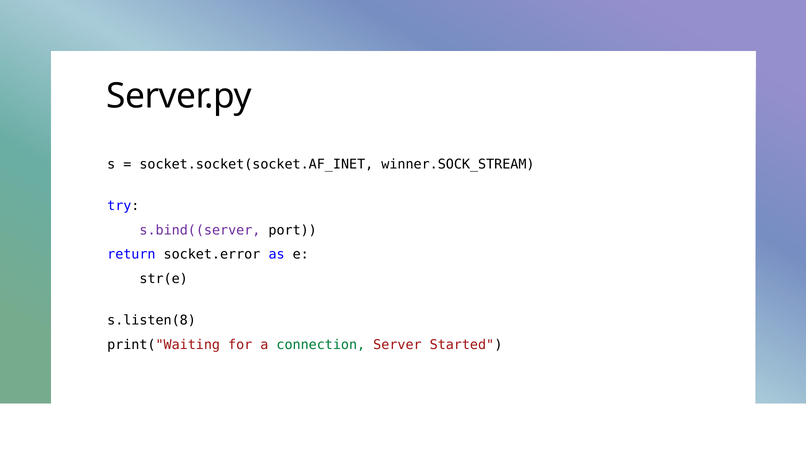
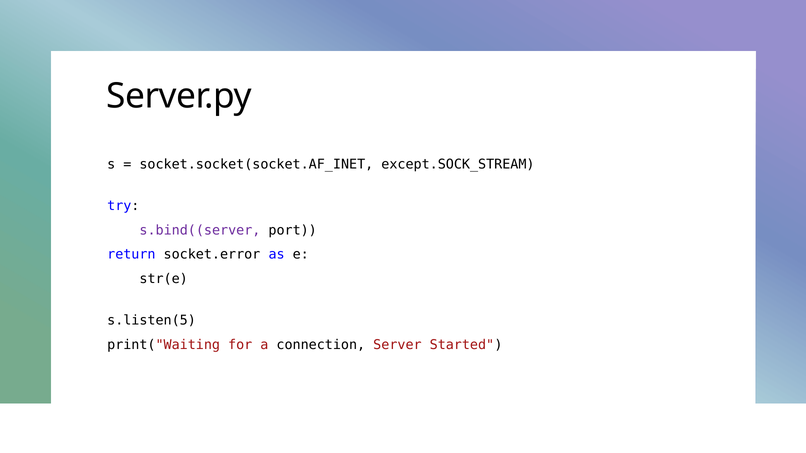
winner.SOCK_STREAM: winner.SOCK_STREAM -> except.SOCK_STREAM (458, 164)
s.listen(8: s.listen(8 -> s.listen(5 (152, 321)
connection colour: green -> black (321, 345)
